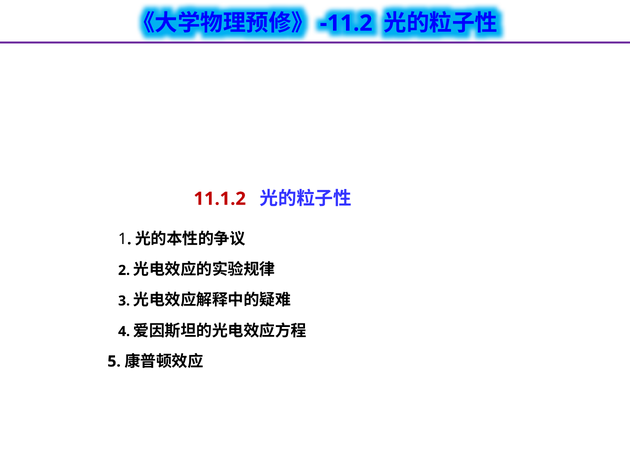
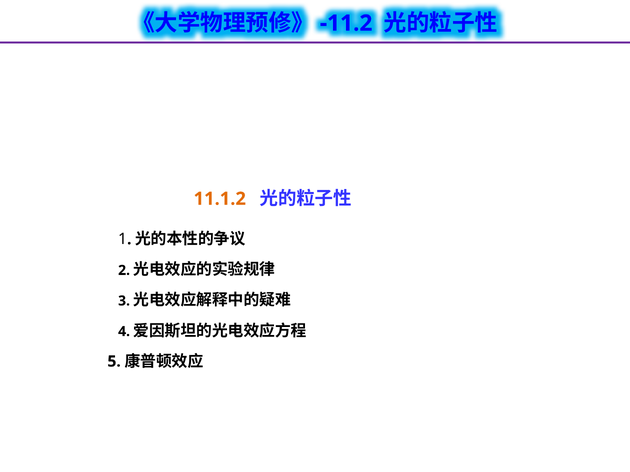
11.1.2 colour: red -> orange (220, 199)
